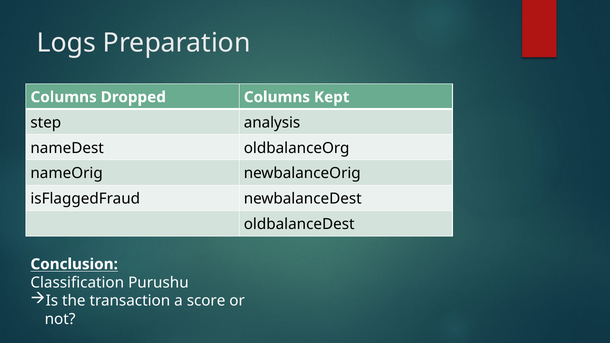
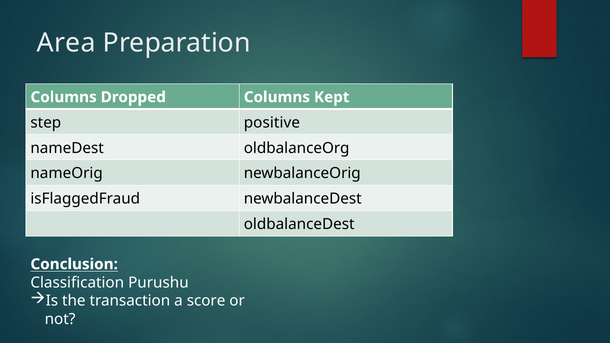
Logs: Logs -> Area (66, 43)
analysis: analysis -> positive (272, 123)
